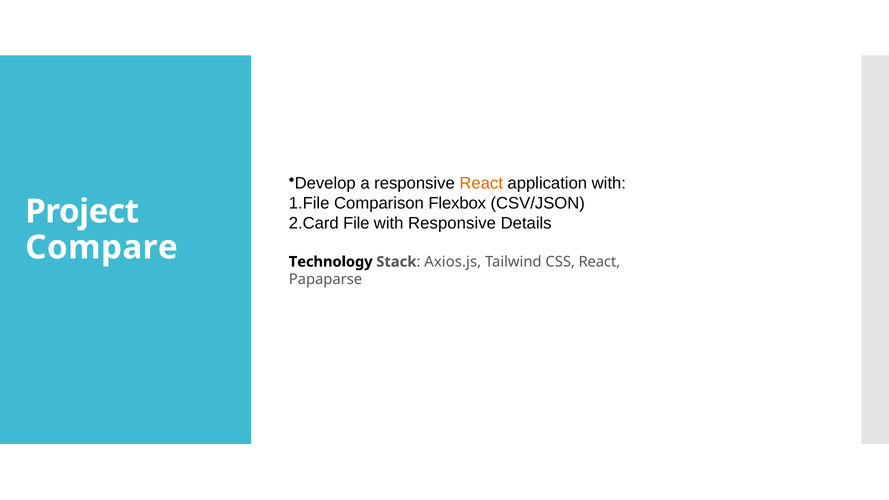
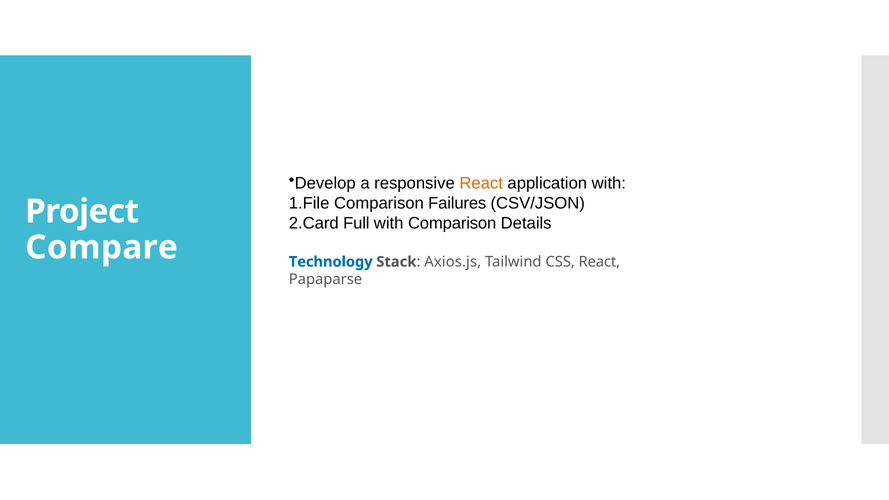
Flexbox: Flexbox -> Failures (457, 203)
File: File -> Full (356, 223)
with Responsive: Responsive -> Comparison (452, 223)
Technology colour: black -> blue (331, 262)
